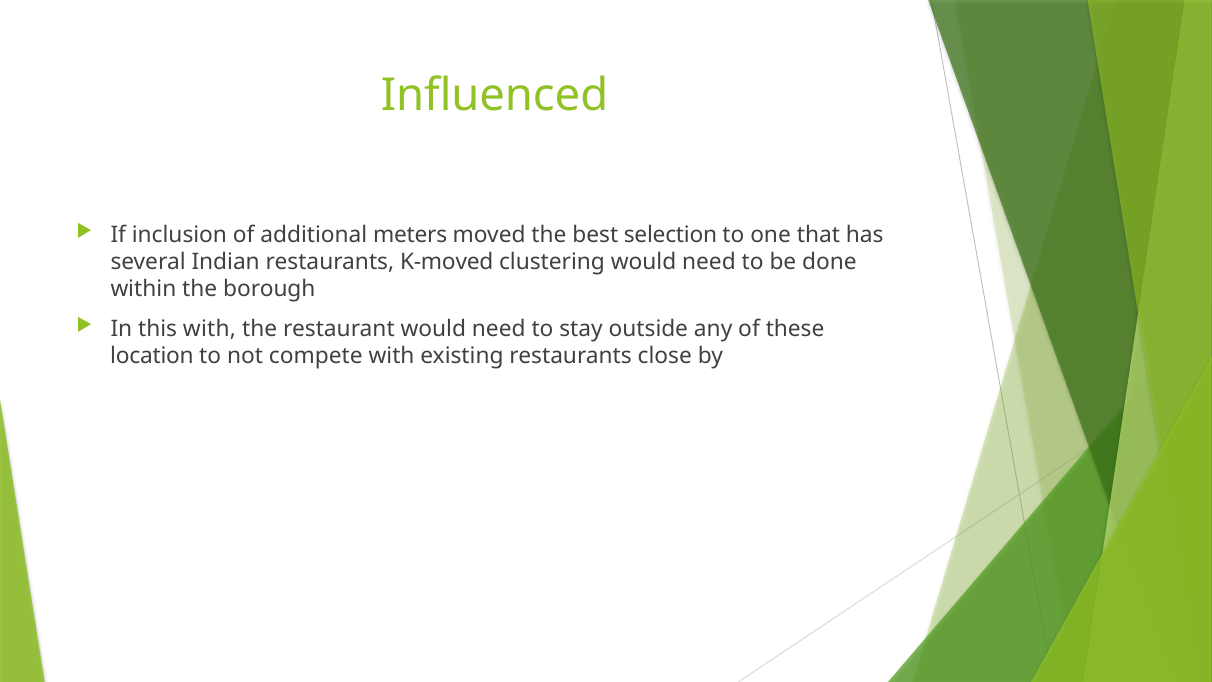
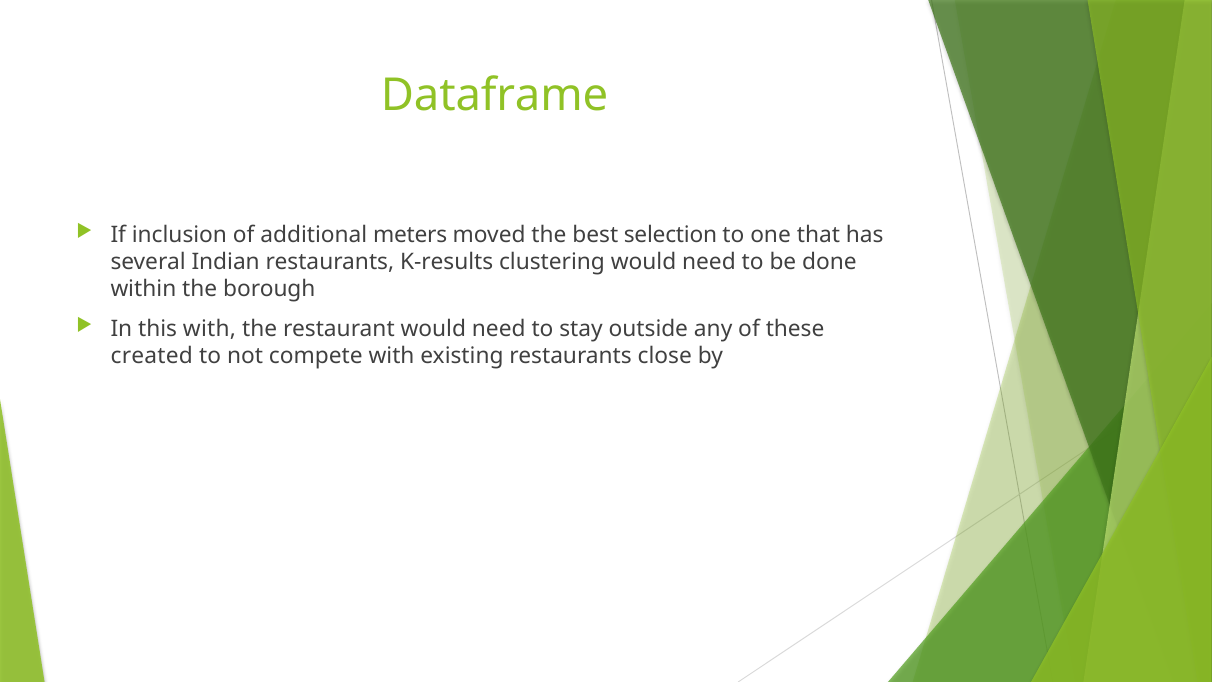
Influenced: Influenced -> Dataframe (495, 96)
K-moved: K-moved -> K-results (447, 262)
location: location -> created (152, 356)
